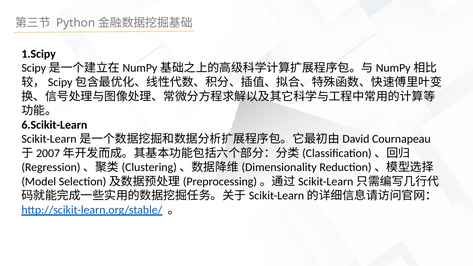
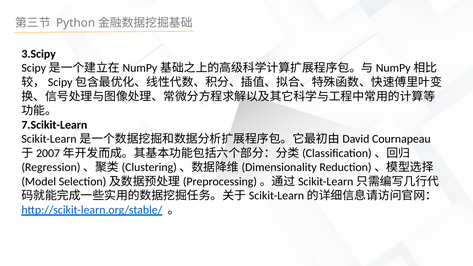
1.Scipy: 1.Scipy -> 3.Scipy (39, 54)
6.Scikit-Learn: 6.Scikit-Learn -> 7.Scikit-Learn (54, 125)
